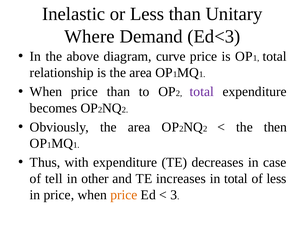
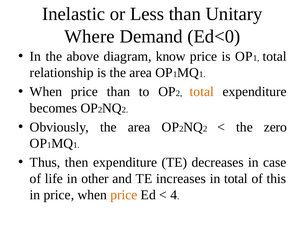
Ed<3: Ed<3 -> Ed<0 (214, 36)
curve: curve -> know (171, 56)
total colour: purple -> orange (202, 92)
then: then -> zero (275, 127)
with: with -> then (77, 162)
tell: tell -> life (54, 178)
of less: less -> this (276, 178)
3: 3 -> 4 (174, 195)
